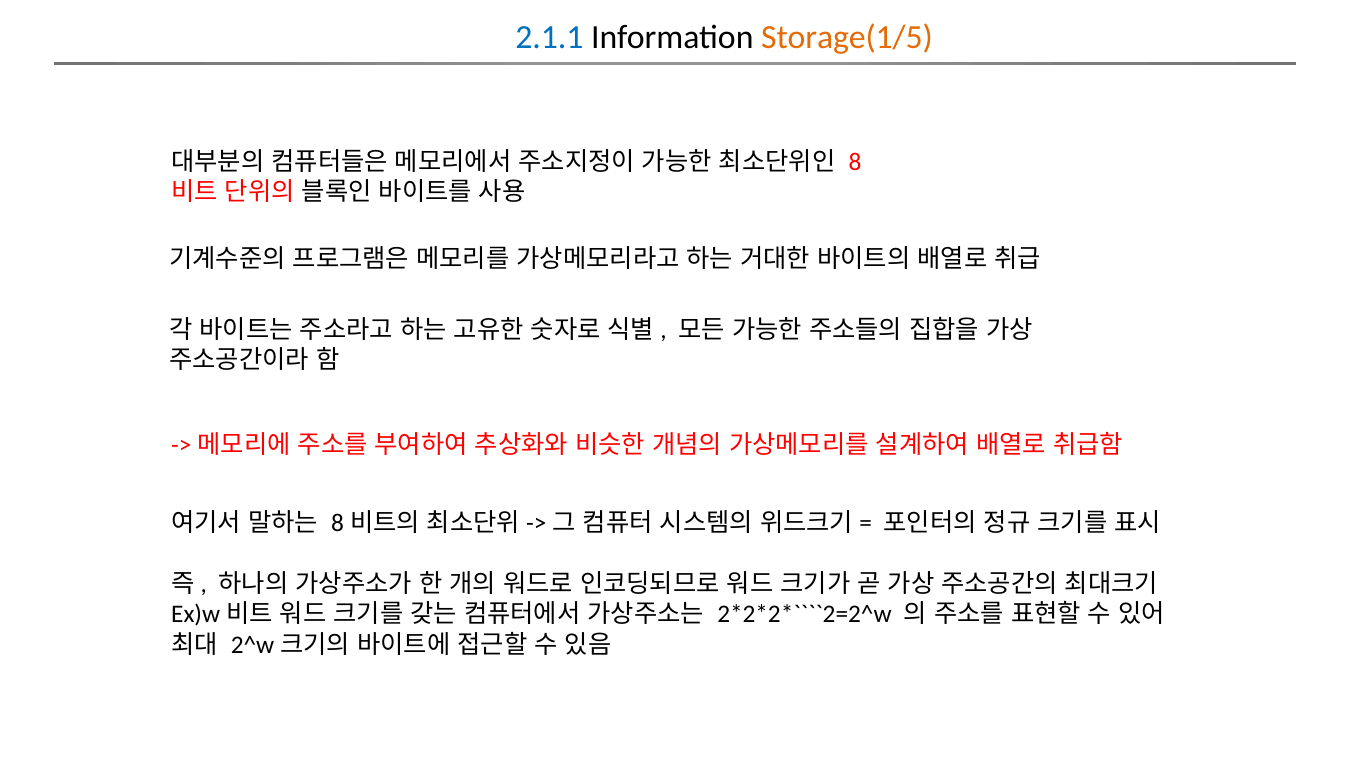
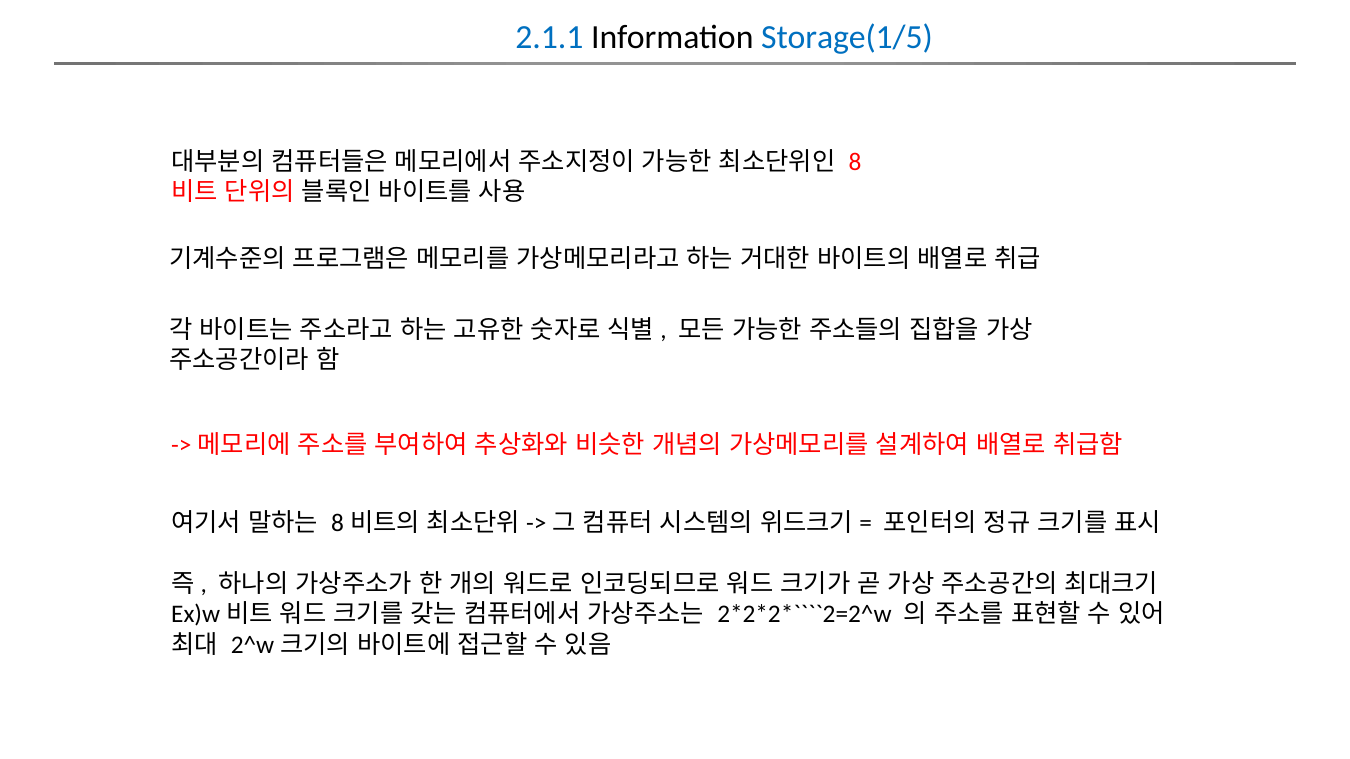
Storage(1/5 colour: orange -> blue (847, 37)
